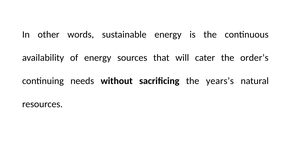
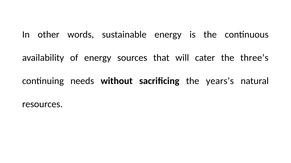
order’s: order’s -> three’s (254, 58)
